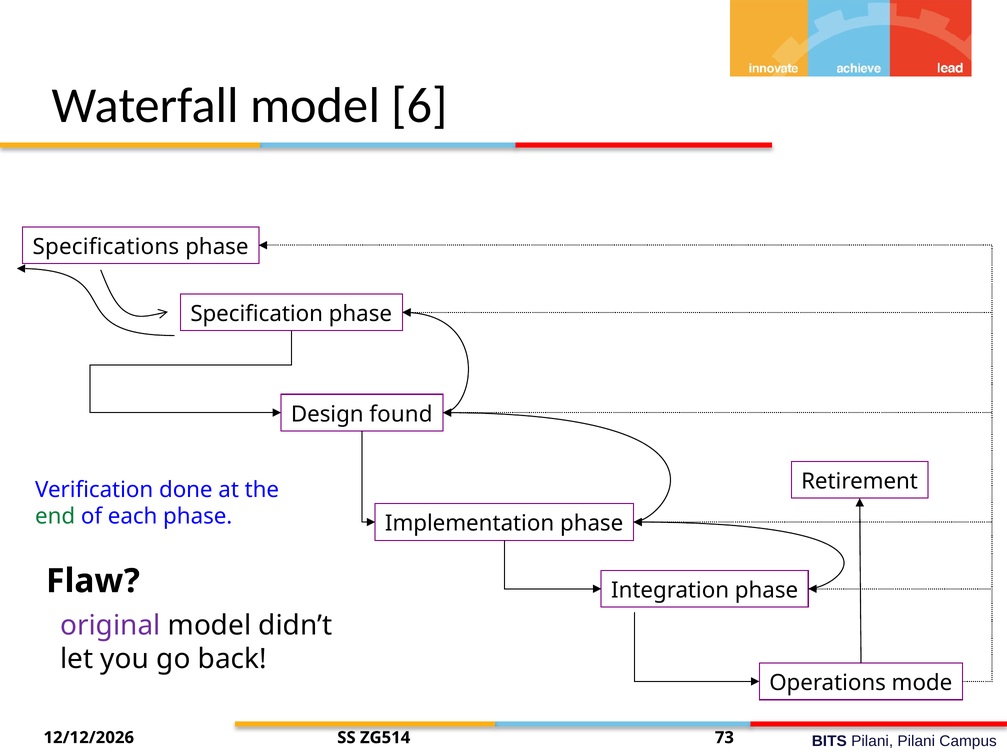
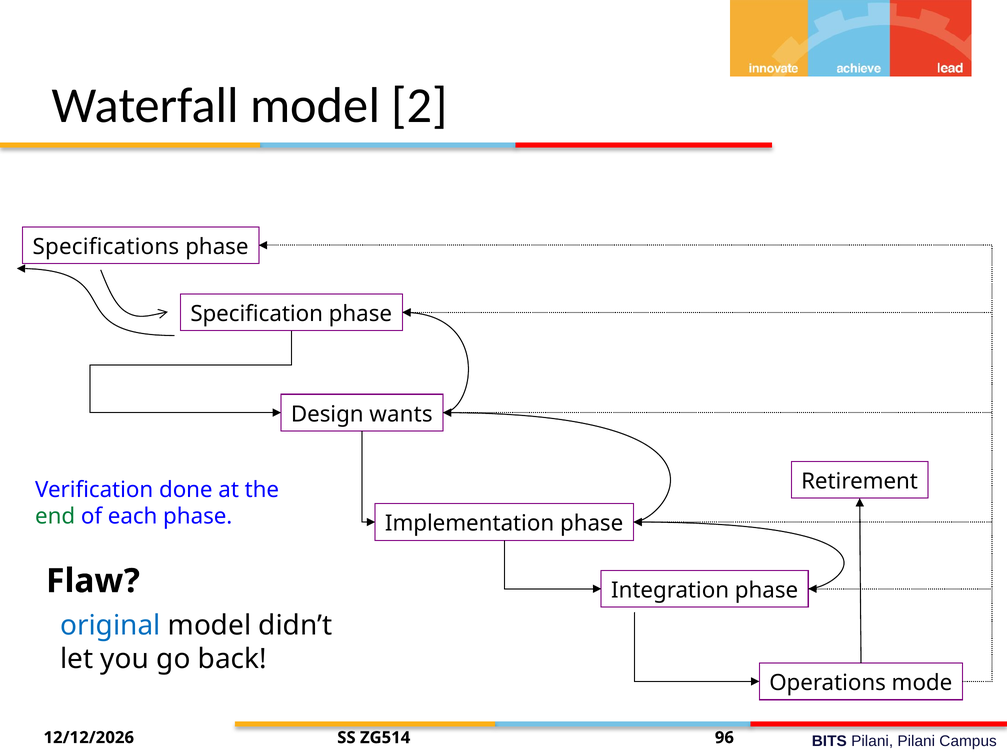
6: 6 -> 2 (419, 106)
found: found -> wants (401, 414)
original colour: purple -> blue (110, 626)
73: 73 -> 96 (724, 738)
